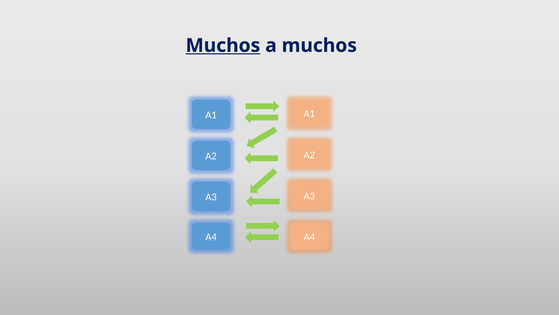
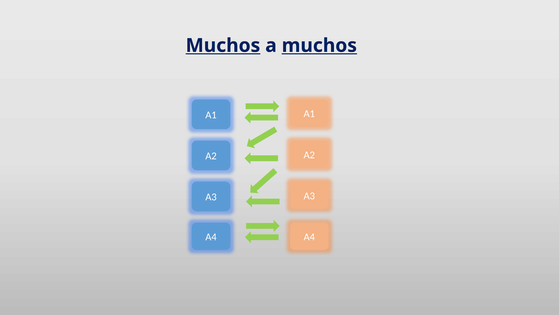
muchos underline: none -> present (319, 45)
